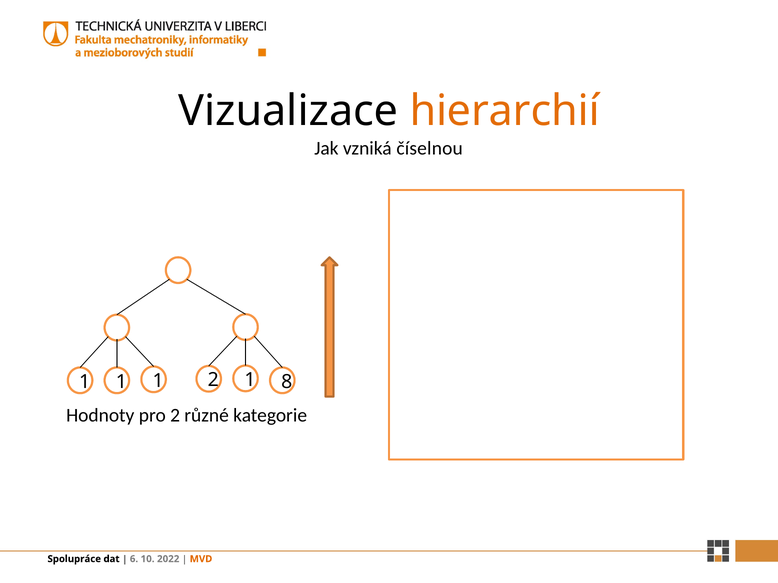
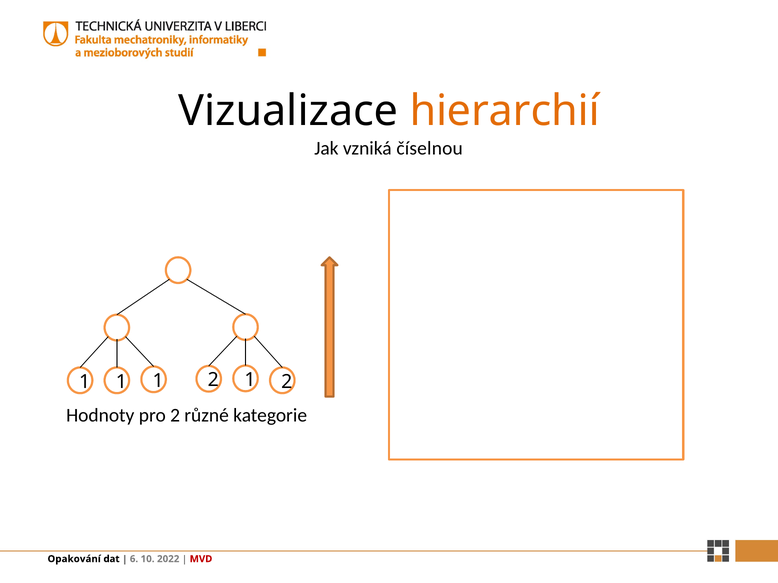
2 1 8: 8 -> 2 (287, 382)
Spolupráce: Spolupráce -> Opakování (74, 559)
MVD colour: orange -> red (201, 559)
